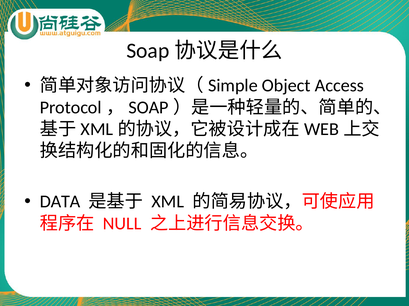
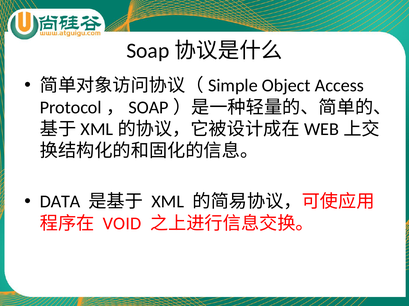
NULL: NULL -> VOID (122, 224)
